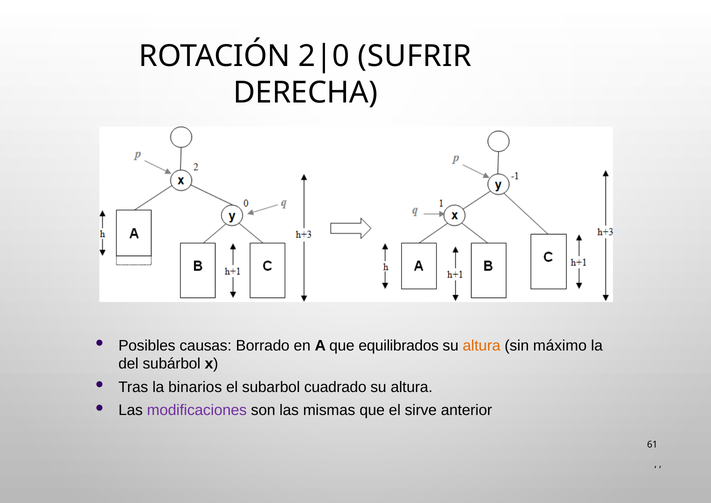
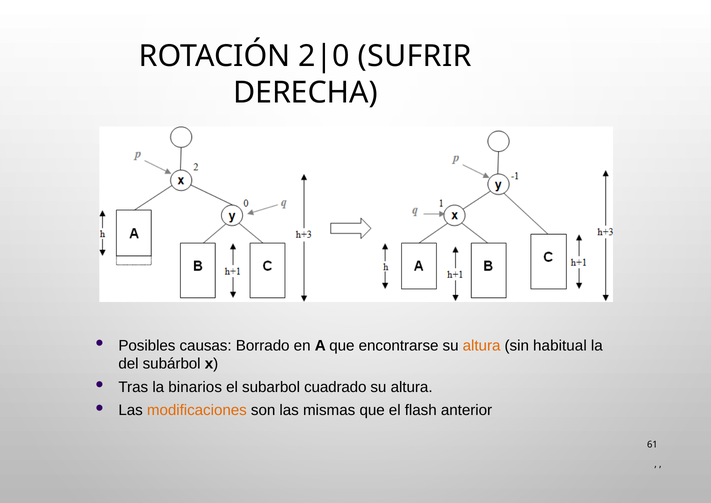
equilibrados: equilibrados -> encontrarse (399, 345)
máximo: máximo -> habitual (560, 345)
modificaciones colour: purple -> orange (197, 410)
sirve: sirve -> flash (421, 410)
